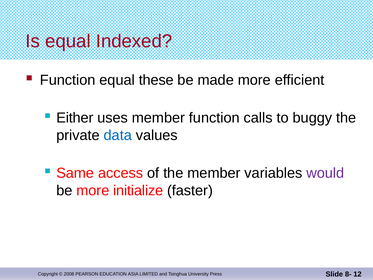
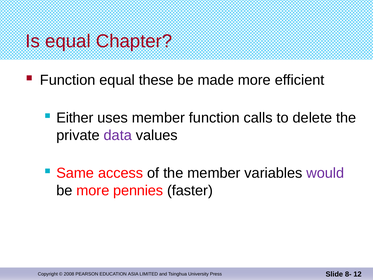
Indexed: Indexed -> Chapter (134, 41)
buggy: buggy -> delete (312, 118)
data colour: blue -> purple (118, 135)
initialize: initialize -> pennies (138, 190)
